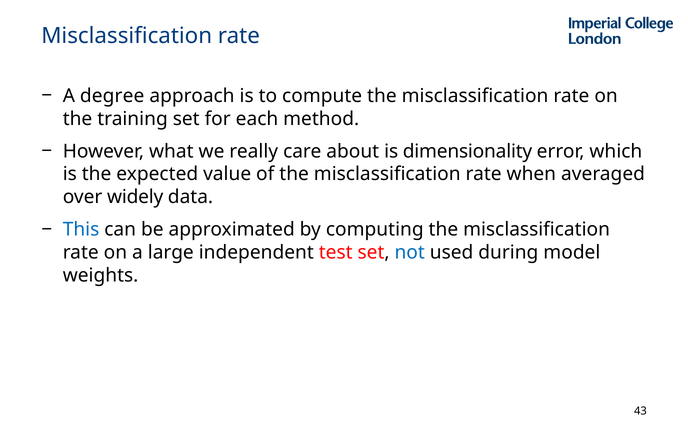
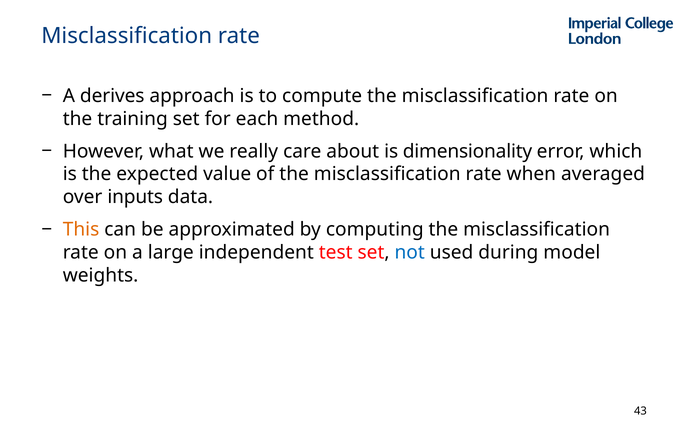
degree: degree -> derives (112, 96)
widely: widely -> inputs (135, 197)
This colour: blue -> orange (81, 230)
